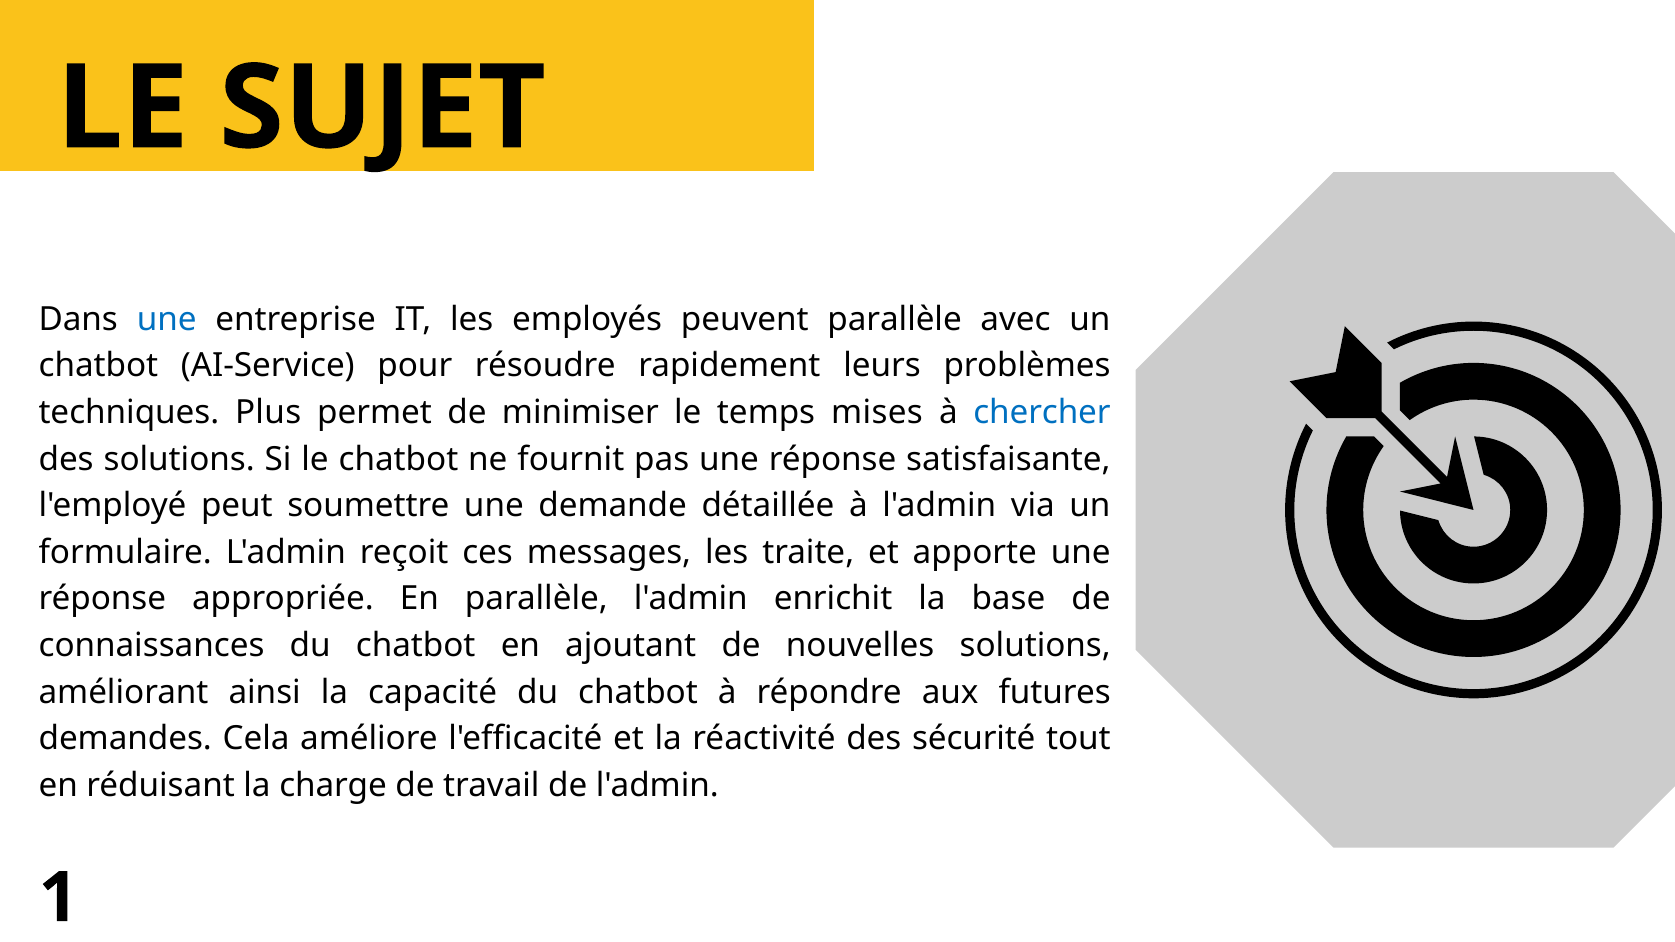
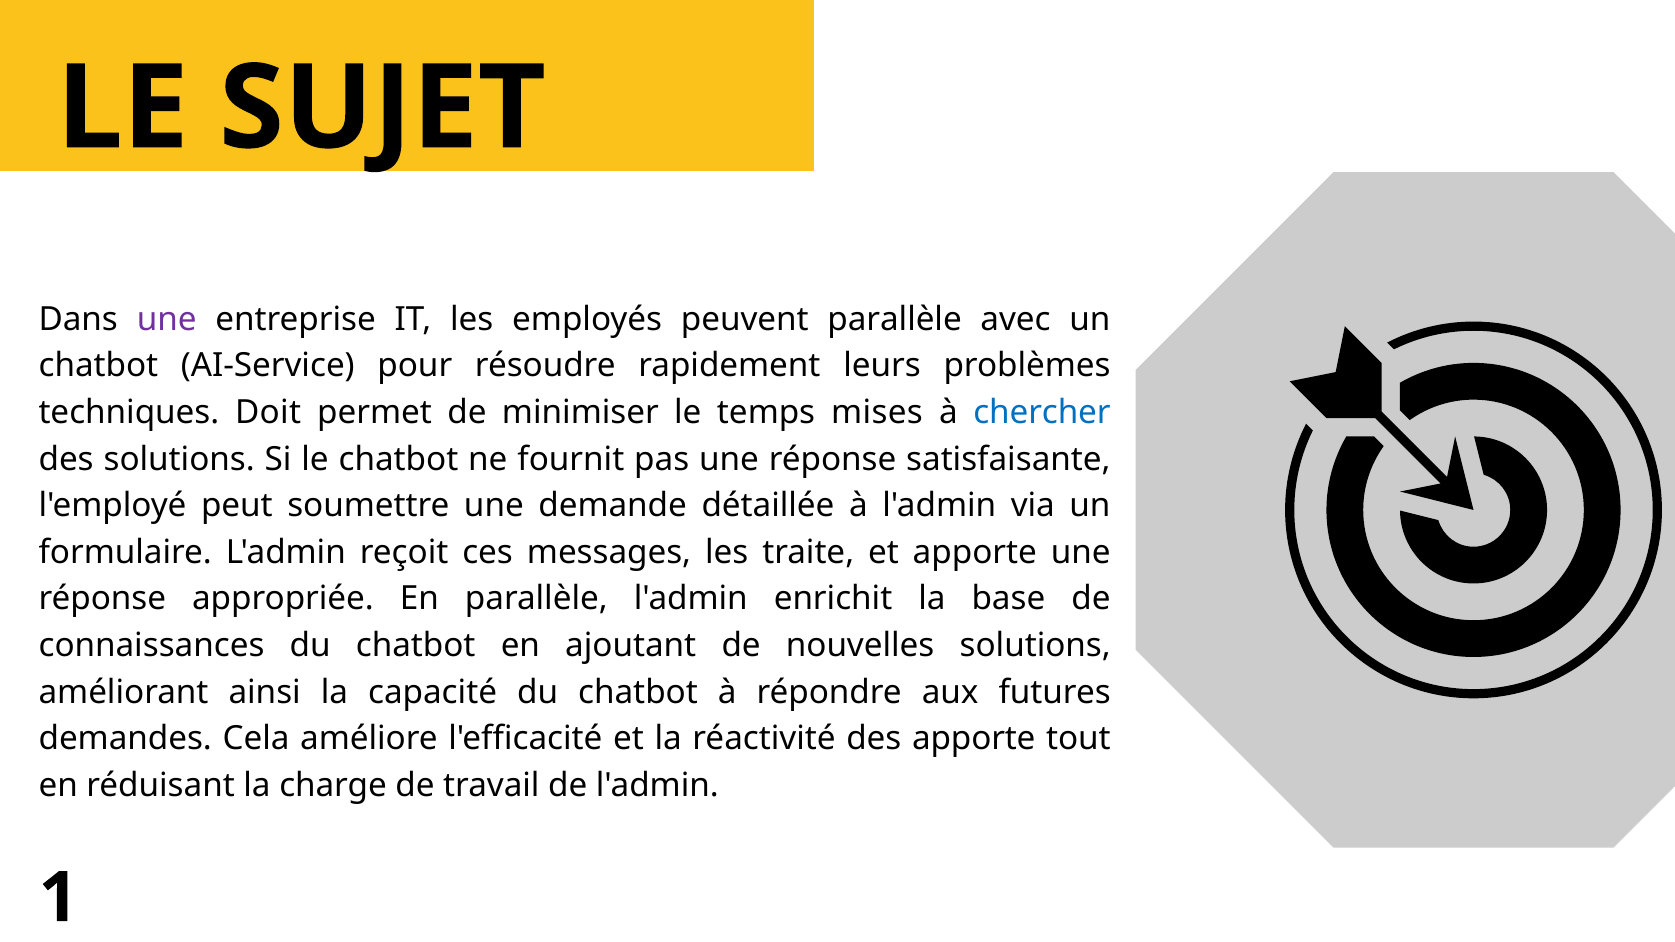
une colour: blue -> purple (167, 319)
Plus: Plus -> Doit (268, 413)
des sécurité: sécurité -> apporte (974, 739)
